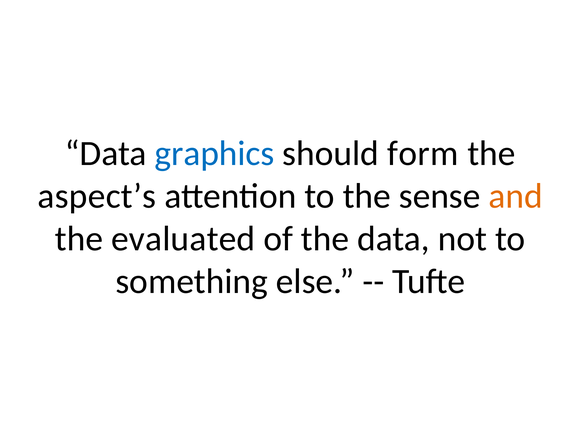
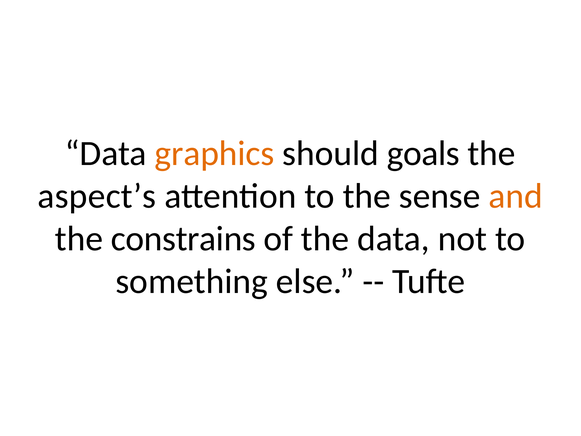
graphics colour: blue -> orange (214, 153)
form: form -> goals (423, 153)
evaluated: evaluated -> constrains (183, 239)
